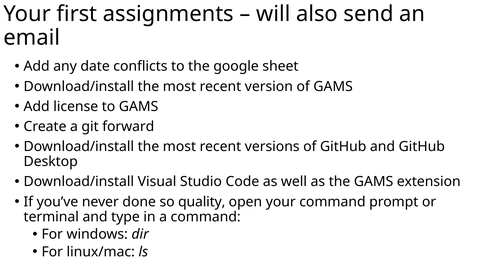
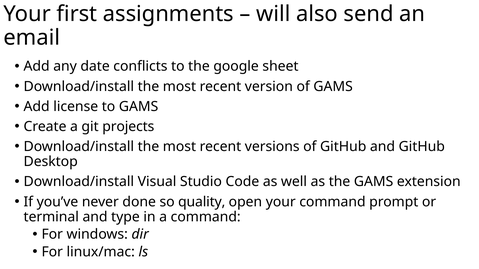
forward: forward -> projects (128, 127)
